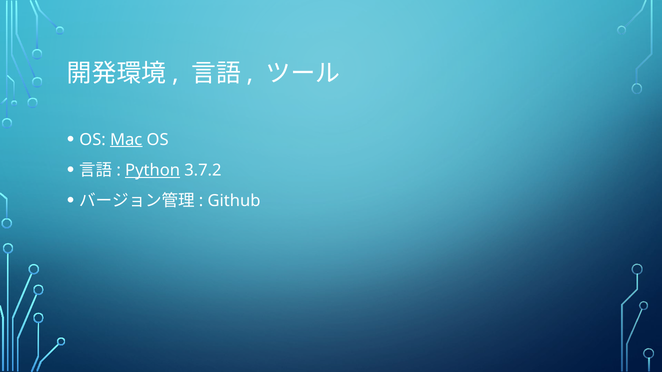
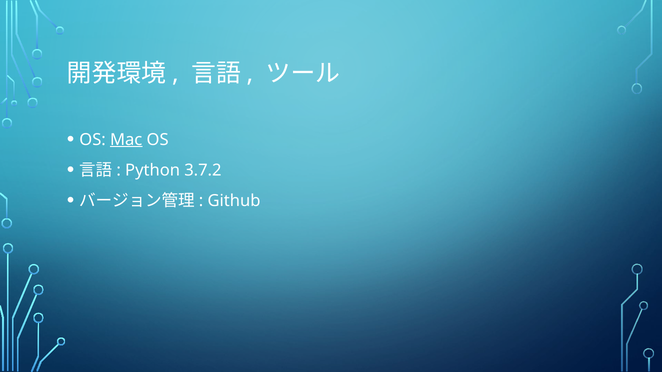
Python underline: present -> none (153, 170)
